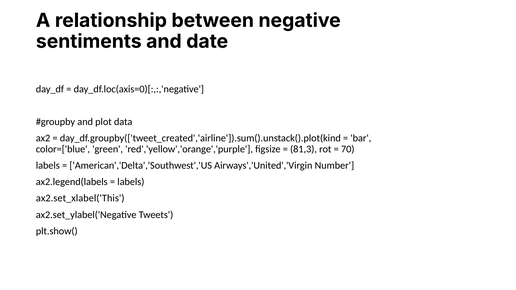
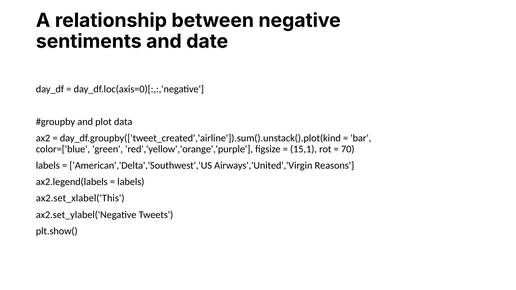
81,3: 81,3 -> 15,1 (304, 149)
Number: Number -> Reasons (334, 166)
